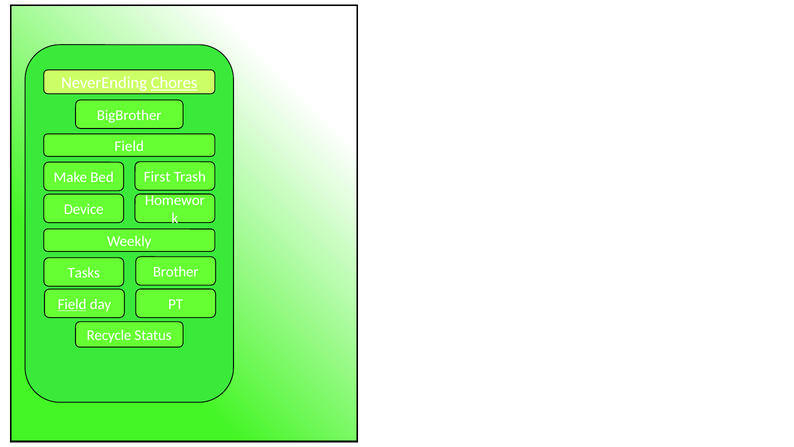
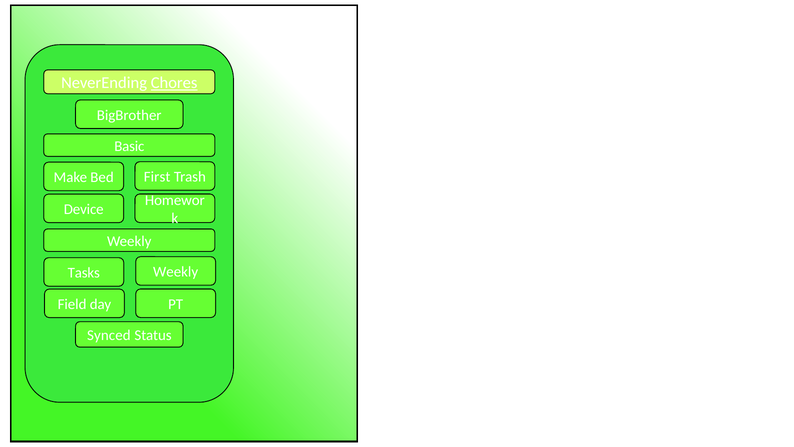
Field: Field -> Basic (129, 146)
Brother: Brother -> Weekly (176, 272)
Field underline: present -> none (72, 304)
Recycle: Recycle -> Synced (109, 335)
